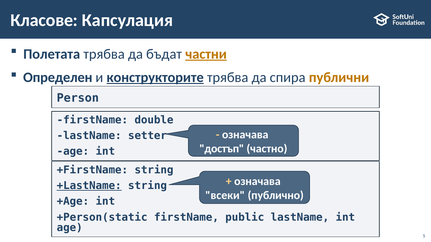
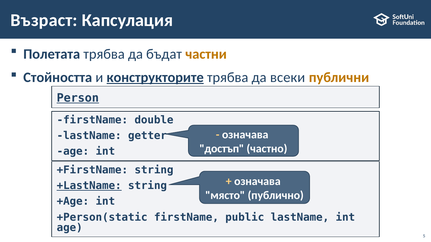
Класове: Класове -> Възраст (44, 20)
частни underline: present -> none (206, 54)
Определен: Определен -> Стойността (58, 78)
спира: спира -> всеки (288, 78)
Person underline: none -> present (78, 98)
setter: setter -> getter (148, 136)
всеки: всеки -> място (225, 196)
